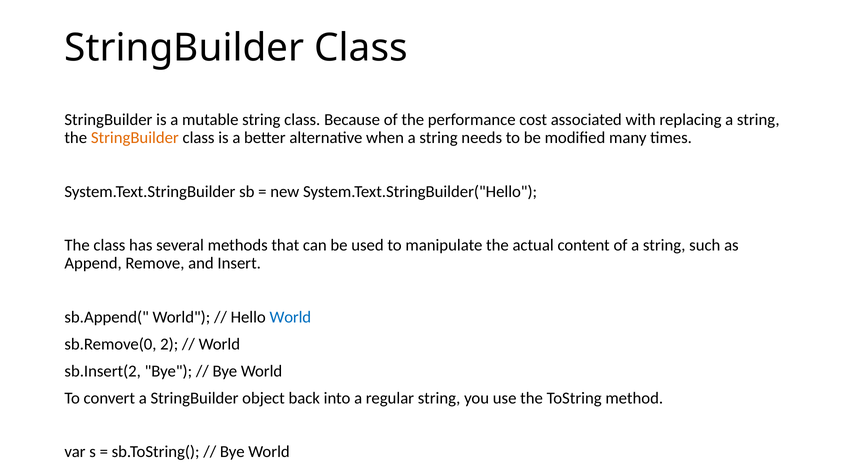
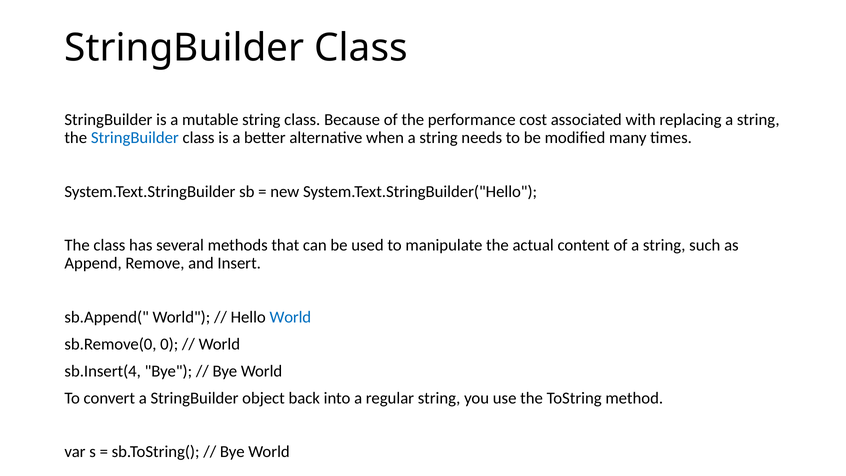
StringBuilder colour: orange -> blue (135, 138)
2: 2 -> 0 (169, 344)
sb.Insert(2: sb.Insert(2 -> sb.Insert(4 (103, 371)
